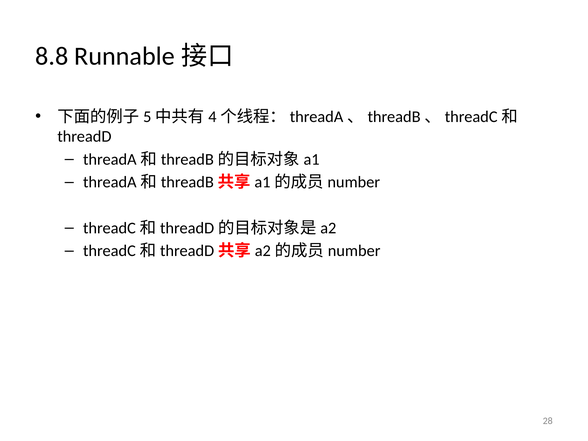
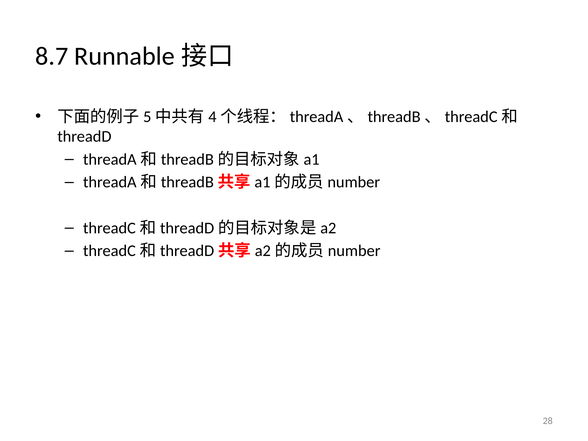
8.8: 8.8 -> 8.7 (52, 56)
